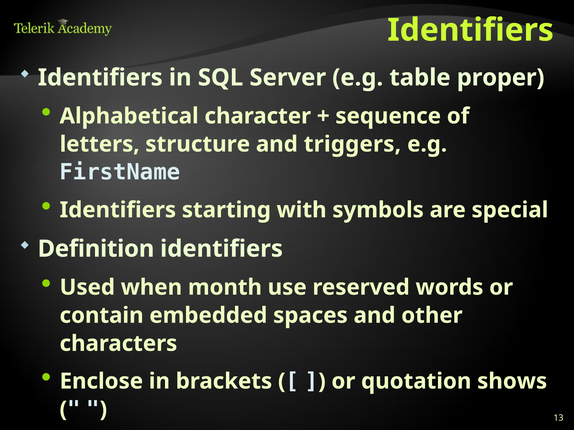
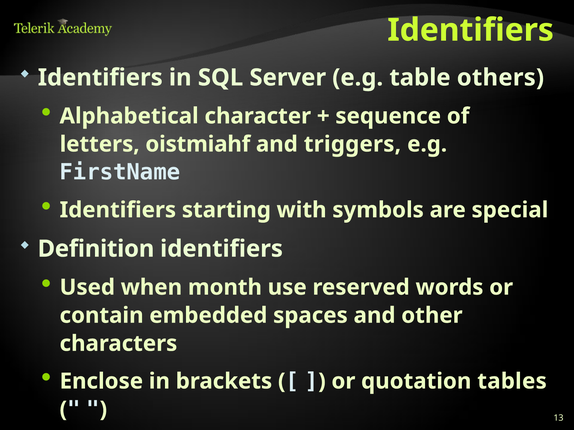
proper: proper -> others (500, 78)
structure: structure -> oistmiahf (198, 144)
shows: shows -> tables (512, 382)
